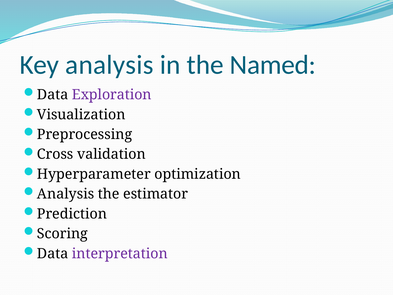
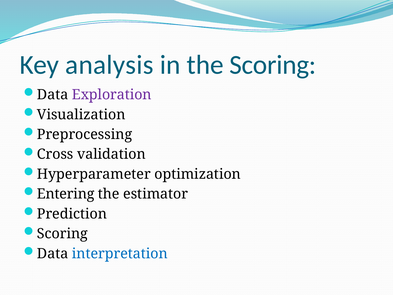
the Named: Named -> Scoring (273, 65)
Analysis: Analysis -> Entering (66, 194)
interpretation colour: purple -> blue (120, 253)
